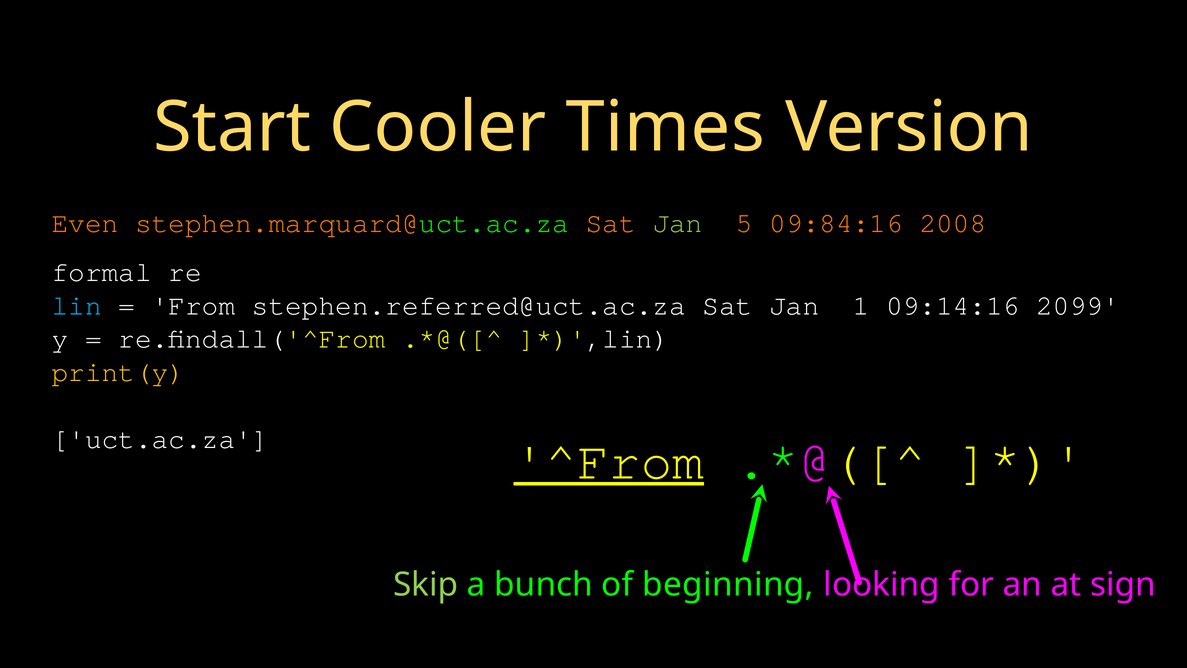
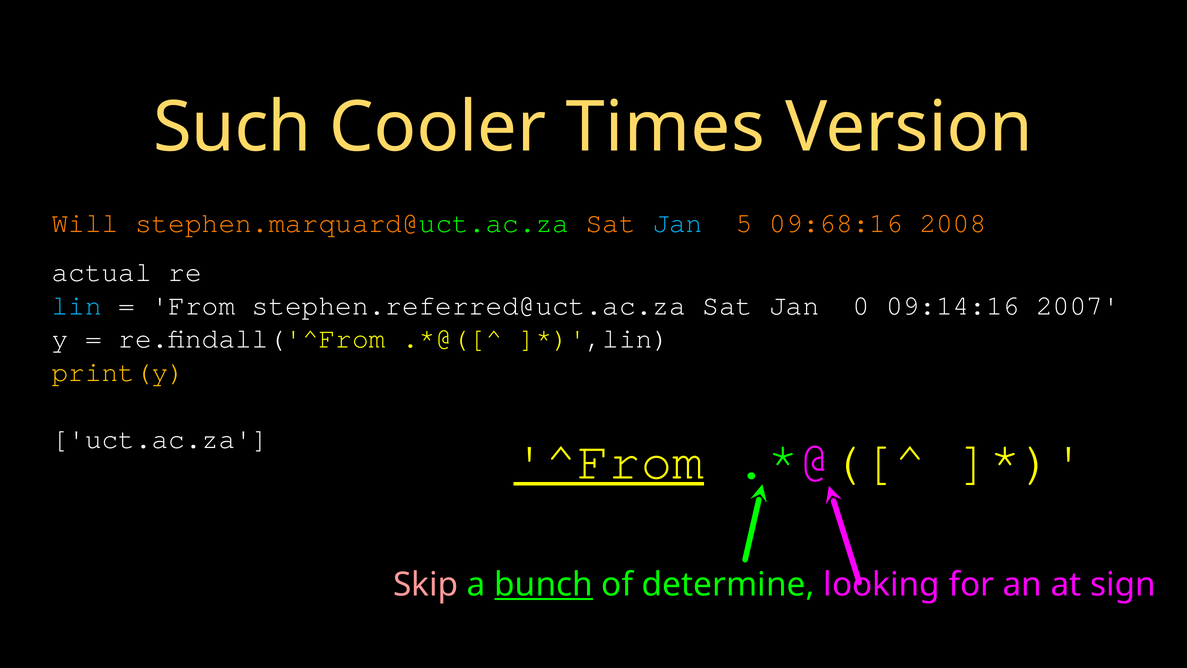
Start: Start -> Such (232, 127)
Even: Even -> Will (85, 223)
Jan colour: light green -> light blue (678, 223)
09:84:16: 09:84:16 -> 09:68:16 (836, 223)
formal: formal -> actual (102, 272)
1: 1 -> 0 (861, 305)
2099: 2099 -> 2007 (1078, 305)
Skip colour: light green -> pink (426, 585)
bunch underline: none -> present (544, 585)
beginning: beginning -> determine (728, 585)
